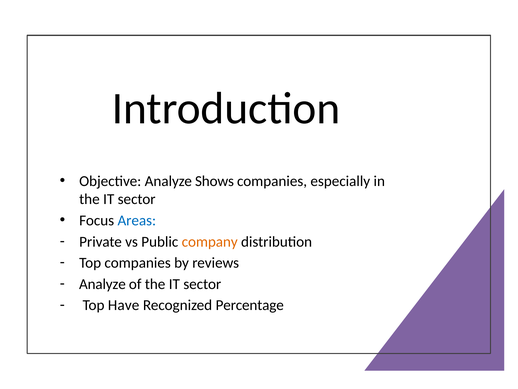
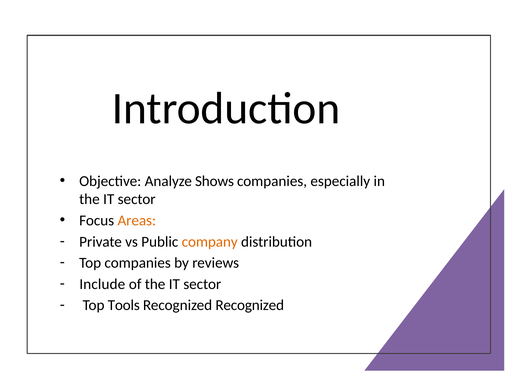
Areas colour: blue -> orange (137, 220)
Analyze: Analyze -> Include (102, 284)
Have: Have -> Tools (124, 305)
Recognized Percentage: Percentage -> Recognized (250, 305)
